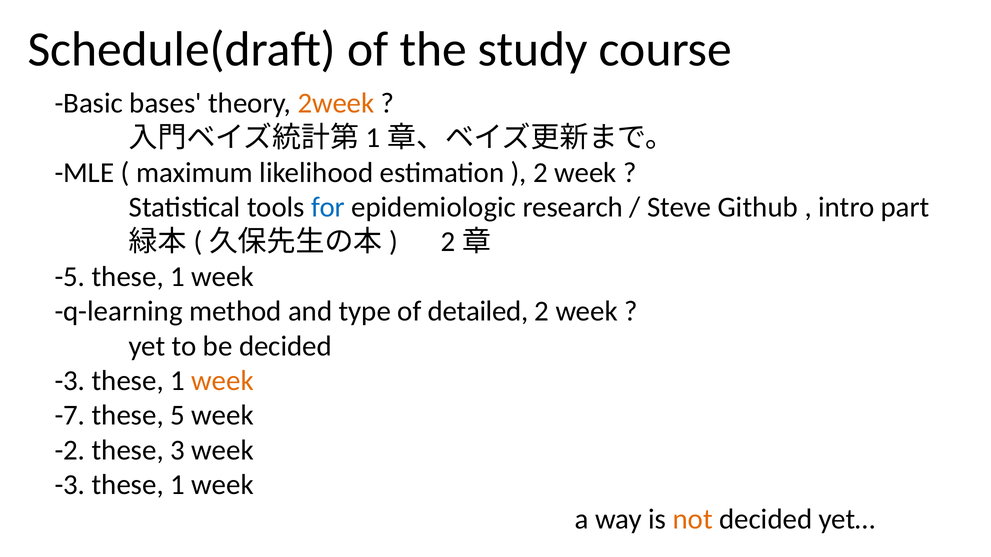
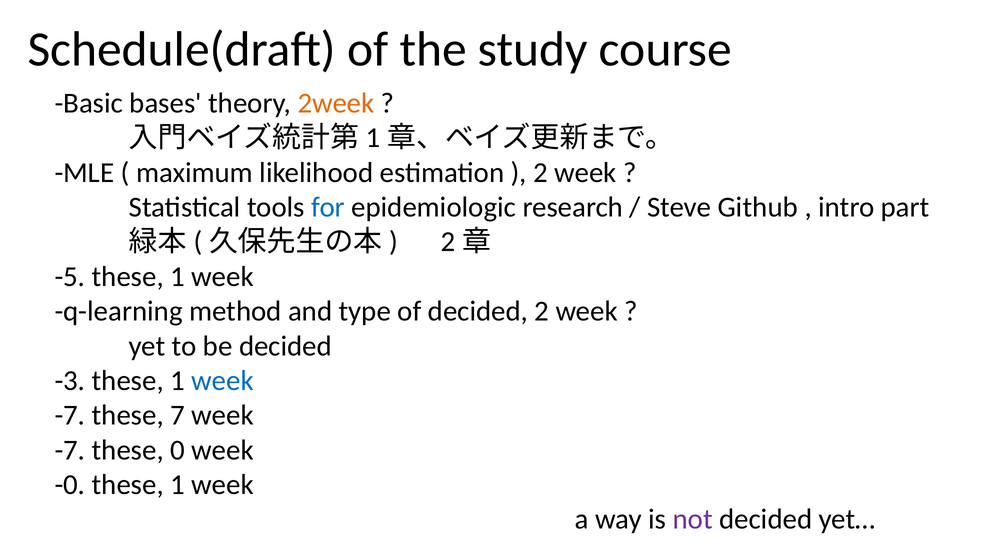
of detailed: detailed -> decided (478, 312)
week colour: orange -> blue (223, 381)
5: 5 -> 7 (178, 416)
-2: -2 -> -7 (70, 450)
3: 3 -> 0 (178, 450)
-3: -3 -> -0 (70, 485)
not colour: orange -> purple (693, 520)
